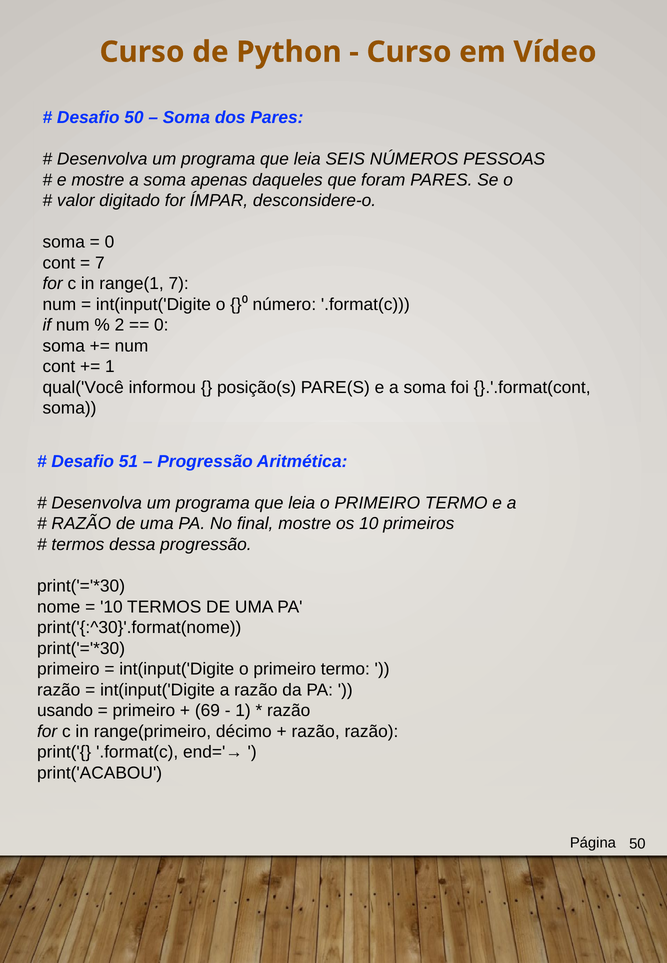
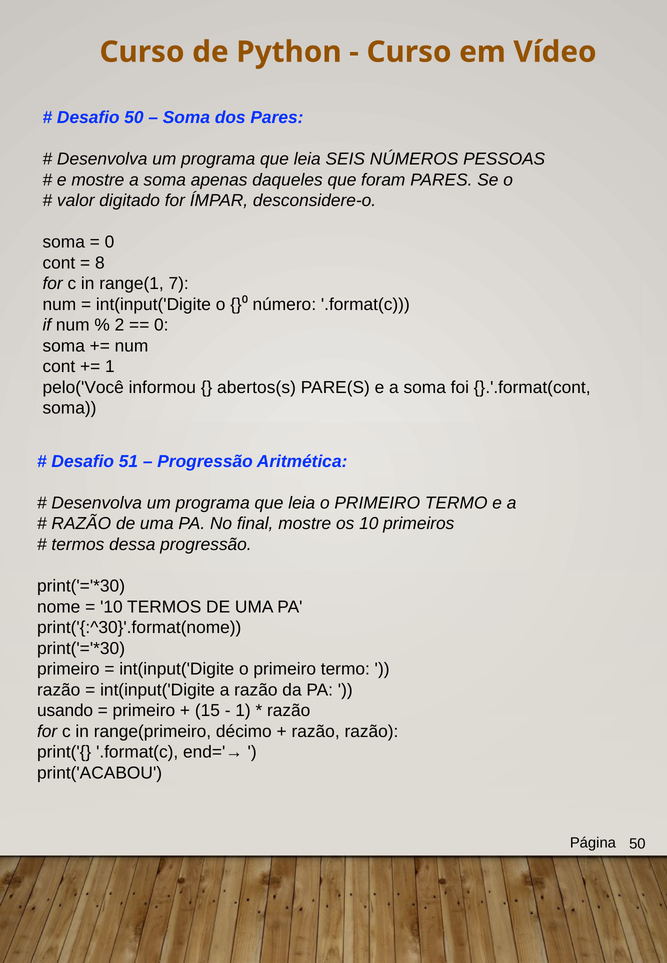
7: 7 -> 8 (100, 263)
qual('Você: qual('Você -> pelo('Você (83, 388)
posição(s: posição(s -> abertos(s (257, 388)
69: 69 -> 15 (207, 711)
